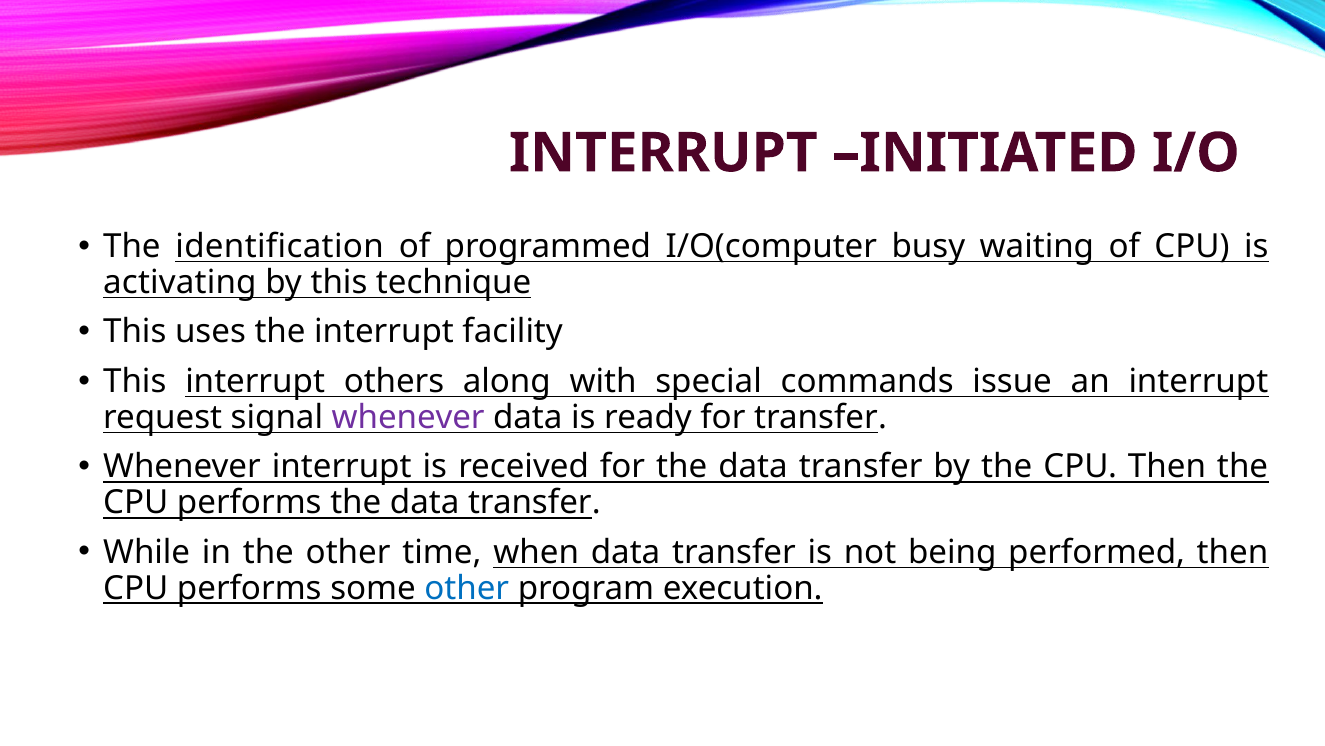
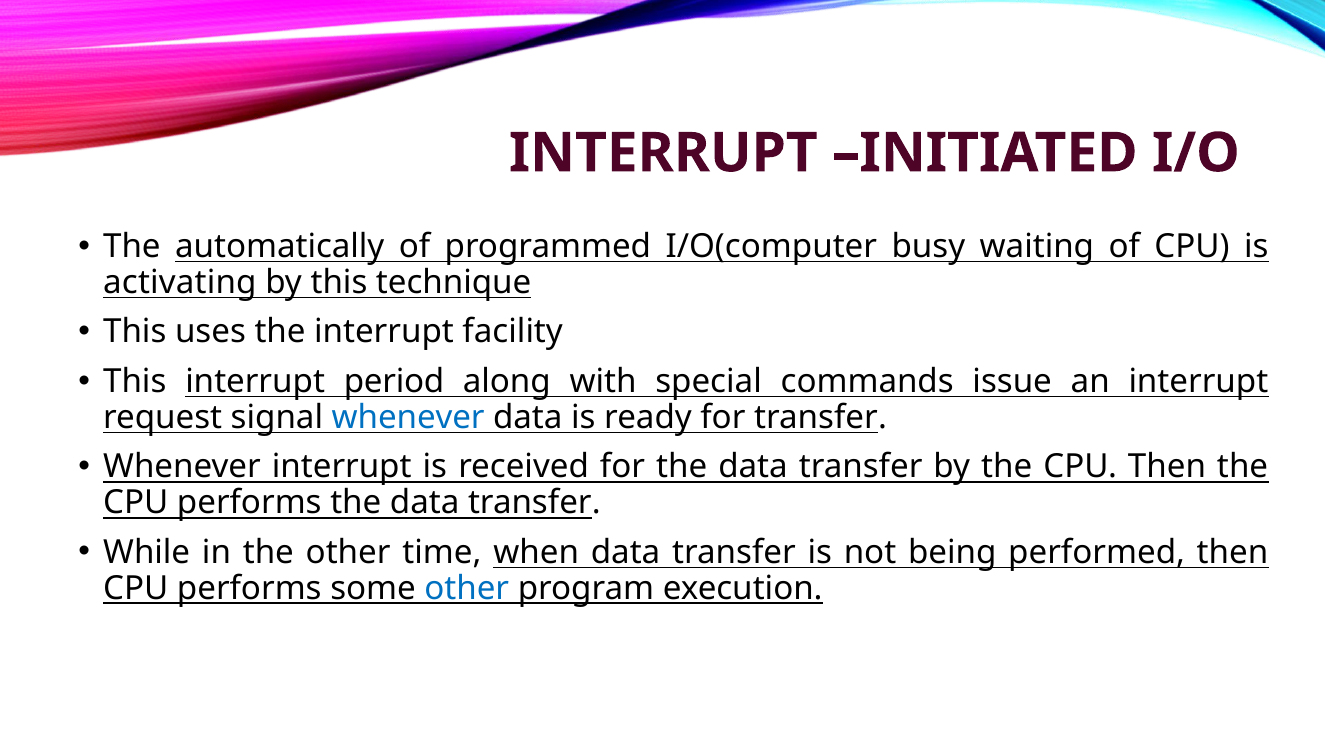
identification: identification -> automatically (280, 246)
others: others -> period (394, 381)
whenever colour: purple -> blue (408, 417)
